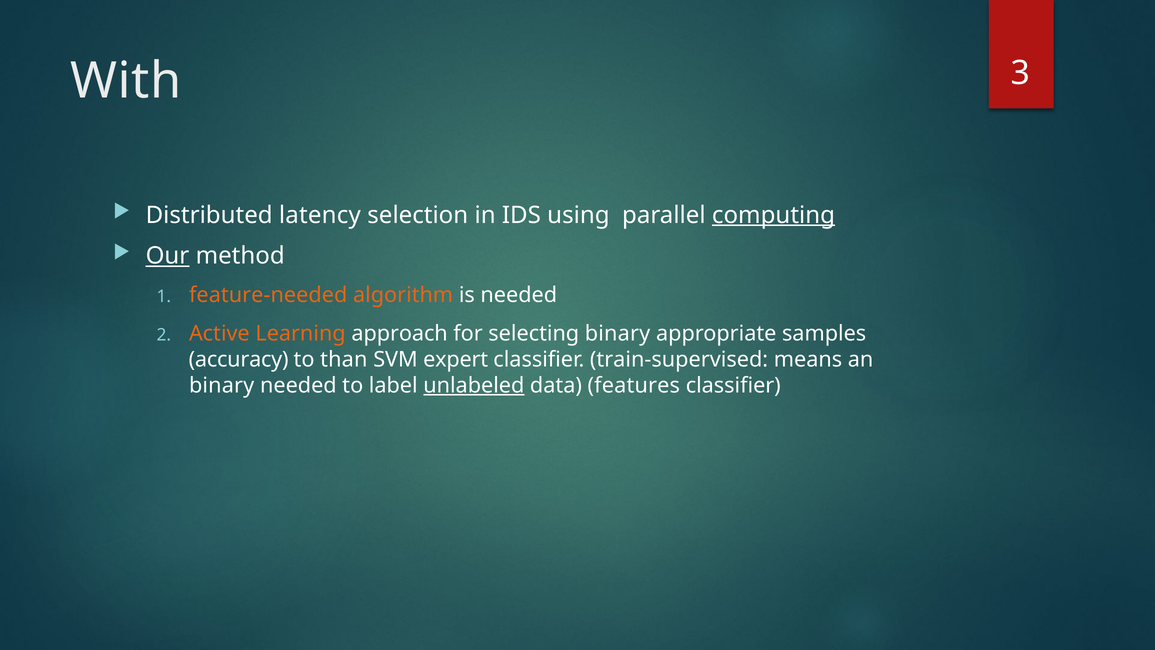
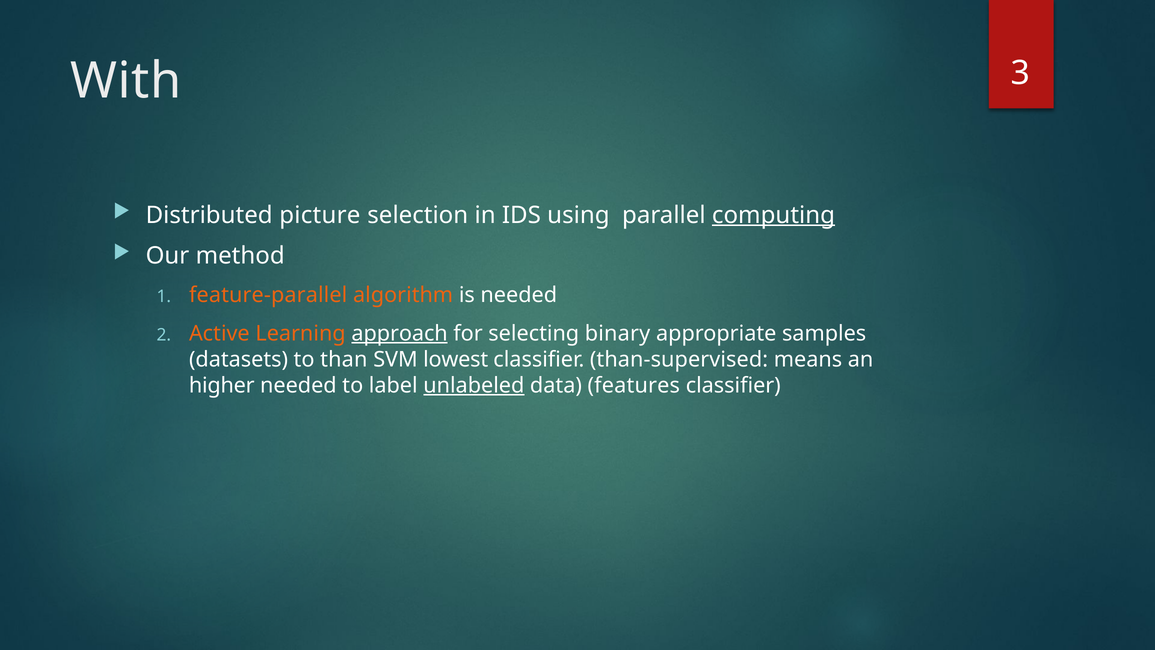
latency: latency -> picture (320, 215)
Our underline: present -> none (167, 256)
feature-needed: feature-needed -> feature-parallel (268, 295)
approach underline: none -> present (400, 333)
accuracy: accuracy -> datasets (239, 359)
expert: expert -> lowest (456, 359)
train-supervised: train-supervised -> than-supervised (679, 359)
binary: binary -> higher (222, 385)
